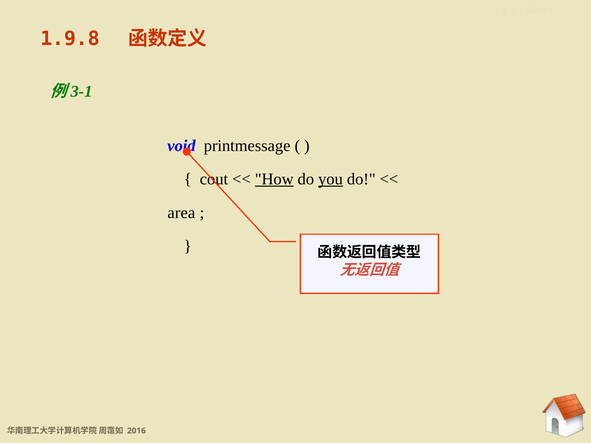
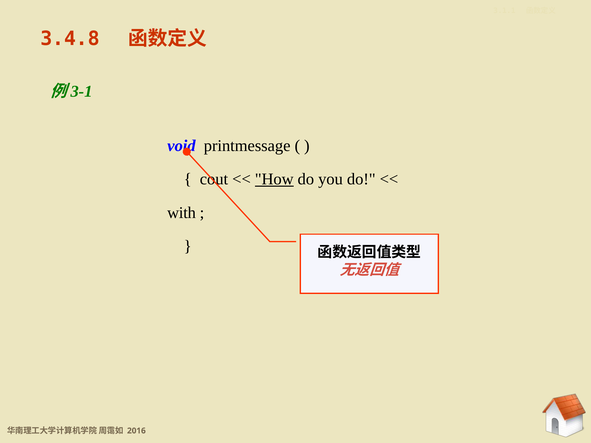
1.9.8: 1.9.8 -> 3.4.8 (70, 39)
you underline: present -> none (331, 179)
area: area -> with (182, 213)
